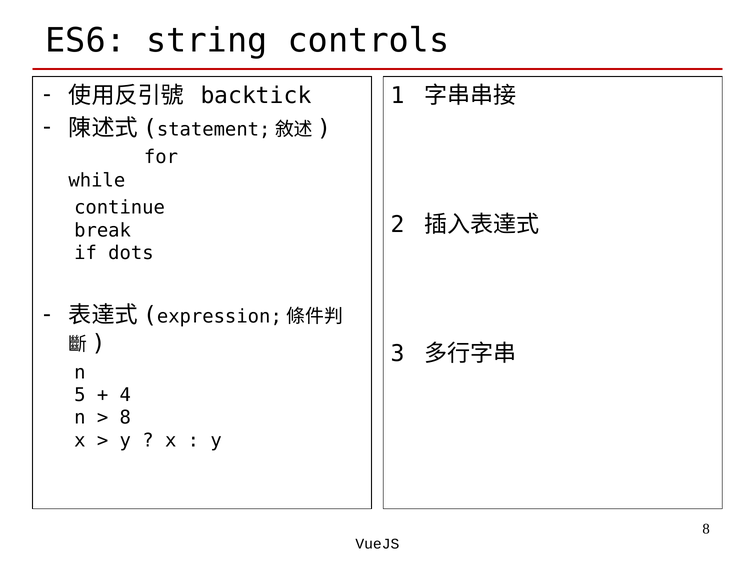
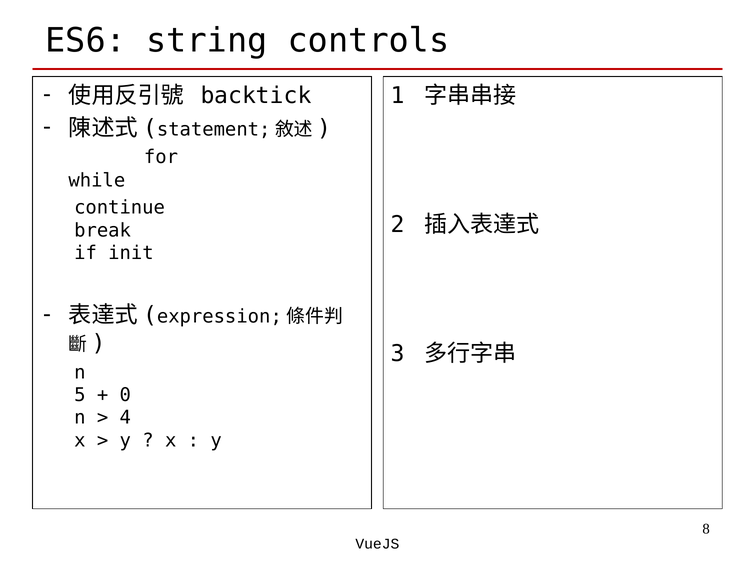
dots: dots -> init (131, 253)
4: 4 -> 0 (125, 395)
8: 8 -> 4 (125, 418)
